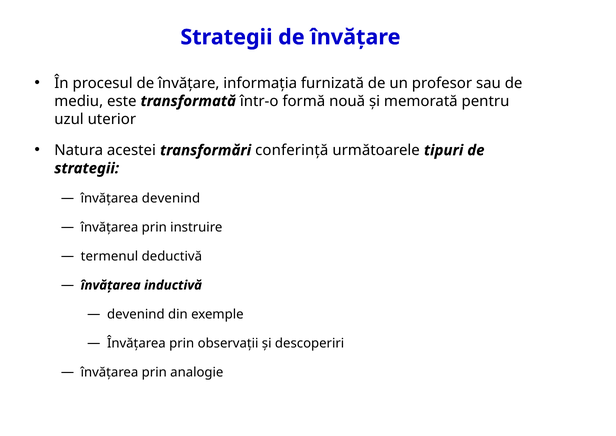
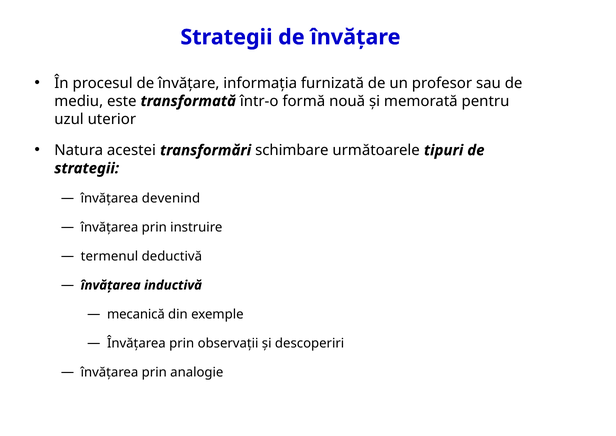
conferință: conferință -> schimbare (292, 150)
devenind: devenind -> mecanică (136, 314)
